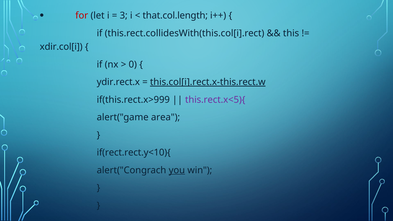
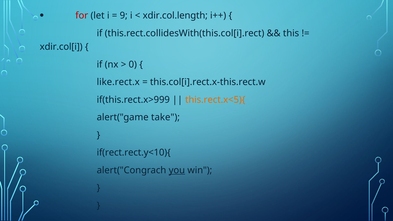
3: 3 -> 9 (124, 16)
that.col.length: that.col.length -> xdir.col.length (175, 16)
ydir.rect.x: ydir.rect.x -> like.rect.x (118, 82)
this.col[i].rect.x-this.rect.w underline: present -> none (208, 82)
this.rect.x<5){ colour: purple -> orange (215, 100)
area: area -> take (165, 117)
